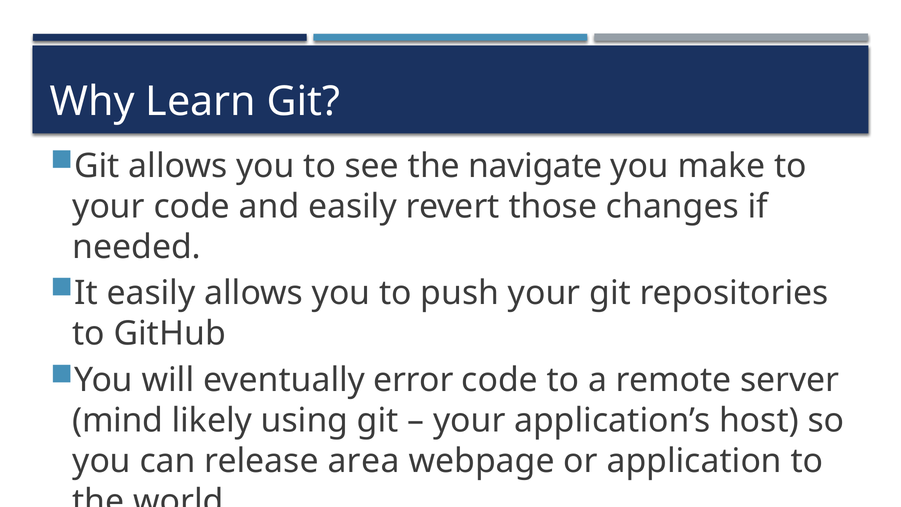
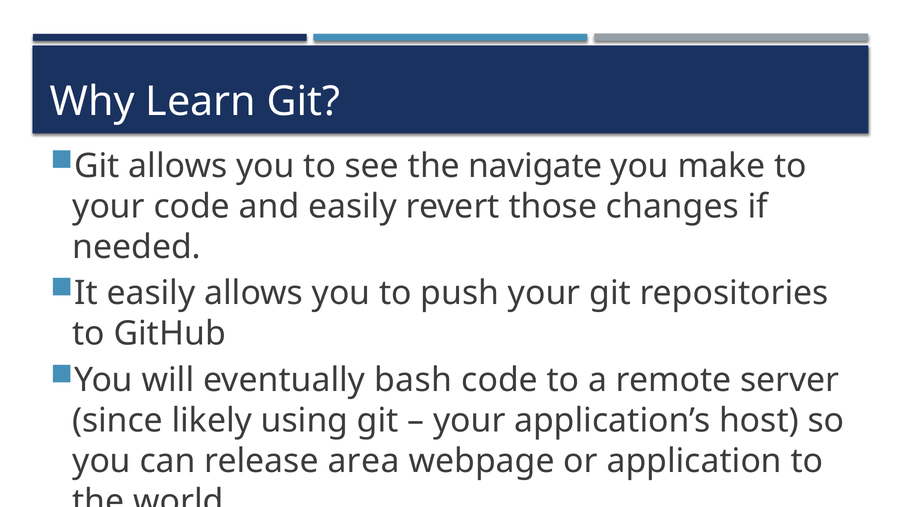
error: error -> bash (413, 380)
mind: mind -> since (118, 420)
